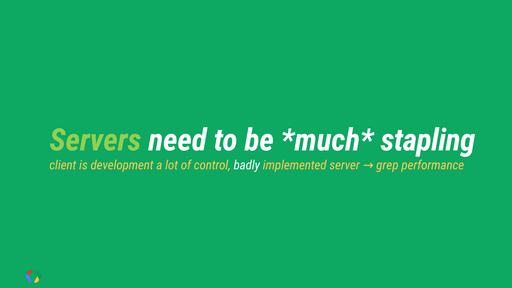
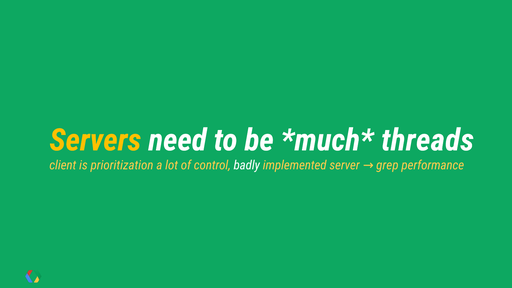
Servers colour: light green -> yellow (95, 140)
stapling: stapling -> threads (428, 140)
development: development -> prioritization (122, 165)
